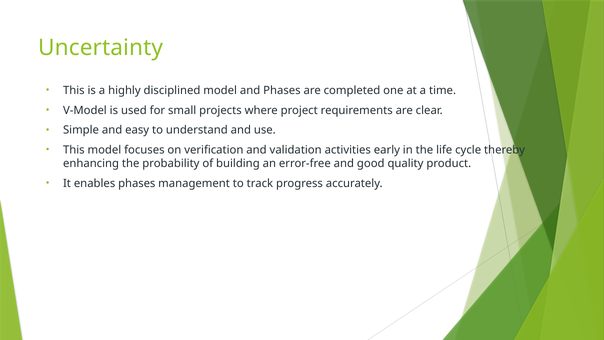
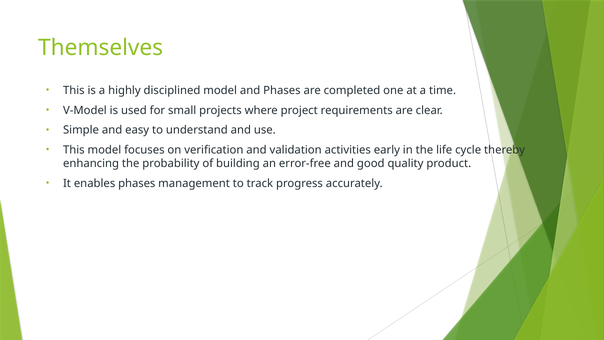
Uncertainty: Uncertainty -> Themselves (101, 48)
